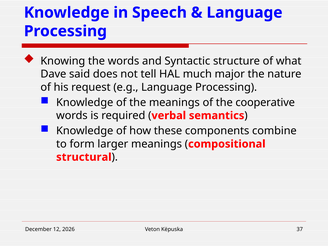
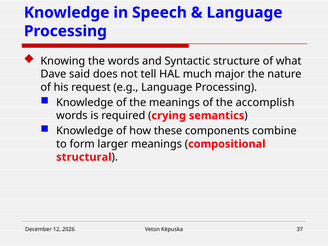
cooperative: cooperative -> accomplish (265, 102)
verbal: verbal -> crying (169, 116)
